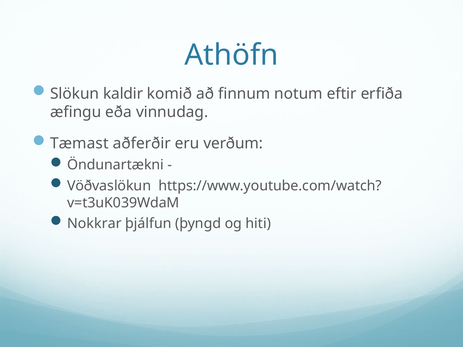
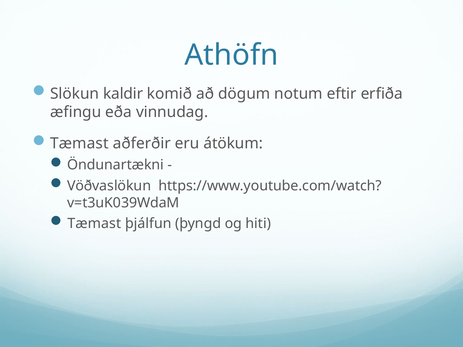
finnum: finnum -> dögum (244, 94)
verðum: verðum -> átökum (233, 144)
Nokkrar: Nokkrar -> Tæmast (94, 224)
